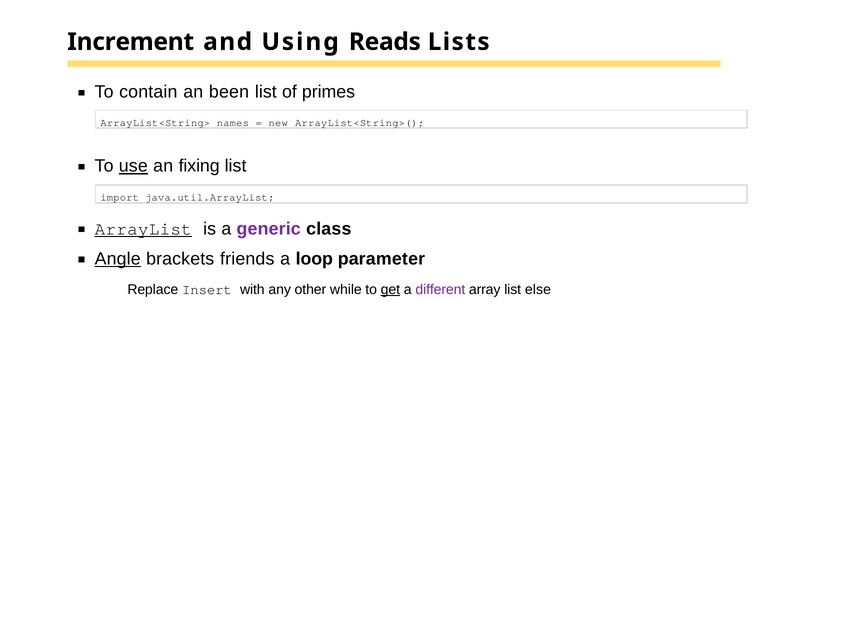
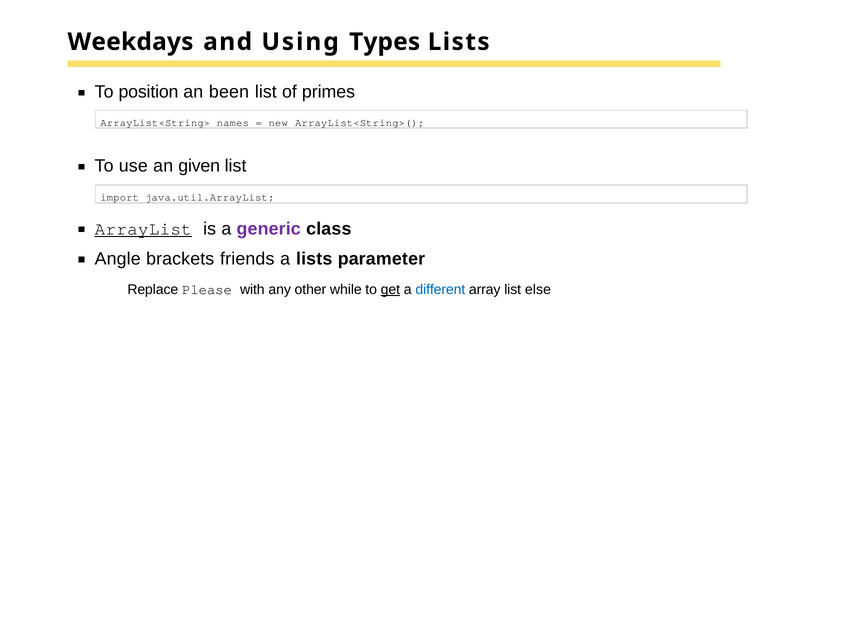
Increment: Increment -> Weekdays (130, 42)
Reads: Reads -> Types (385, 42)
contain: contain -> position (148, 92)
use underline: present -> none (133, 166)
fixing: fixing -> given (199, 166)
Angle underline: present -> none (118, 259)
a loop: loop -> lists (314, 259)
Insert: Insert -> Please (207, 289)
different colour: purple -> blue (440, 289)
